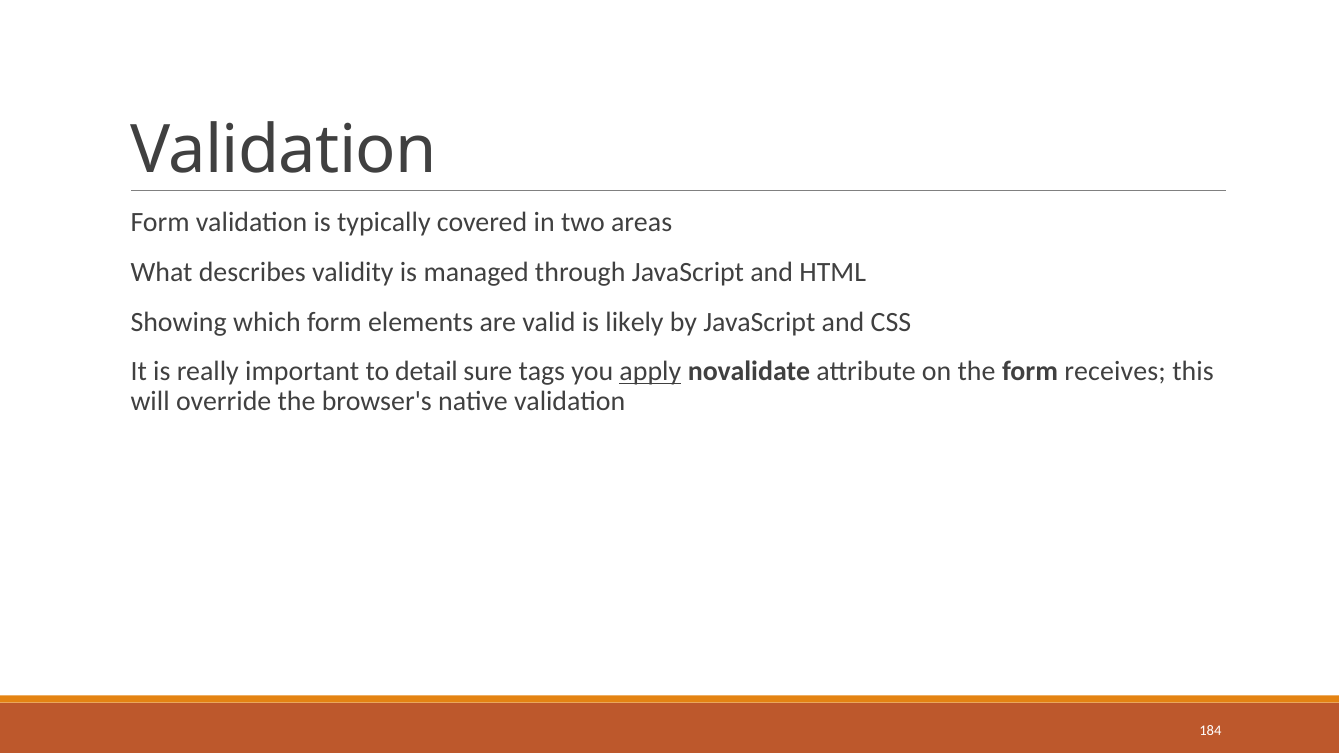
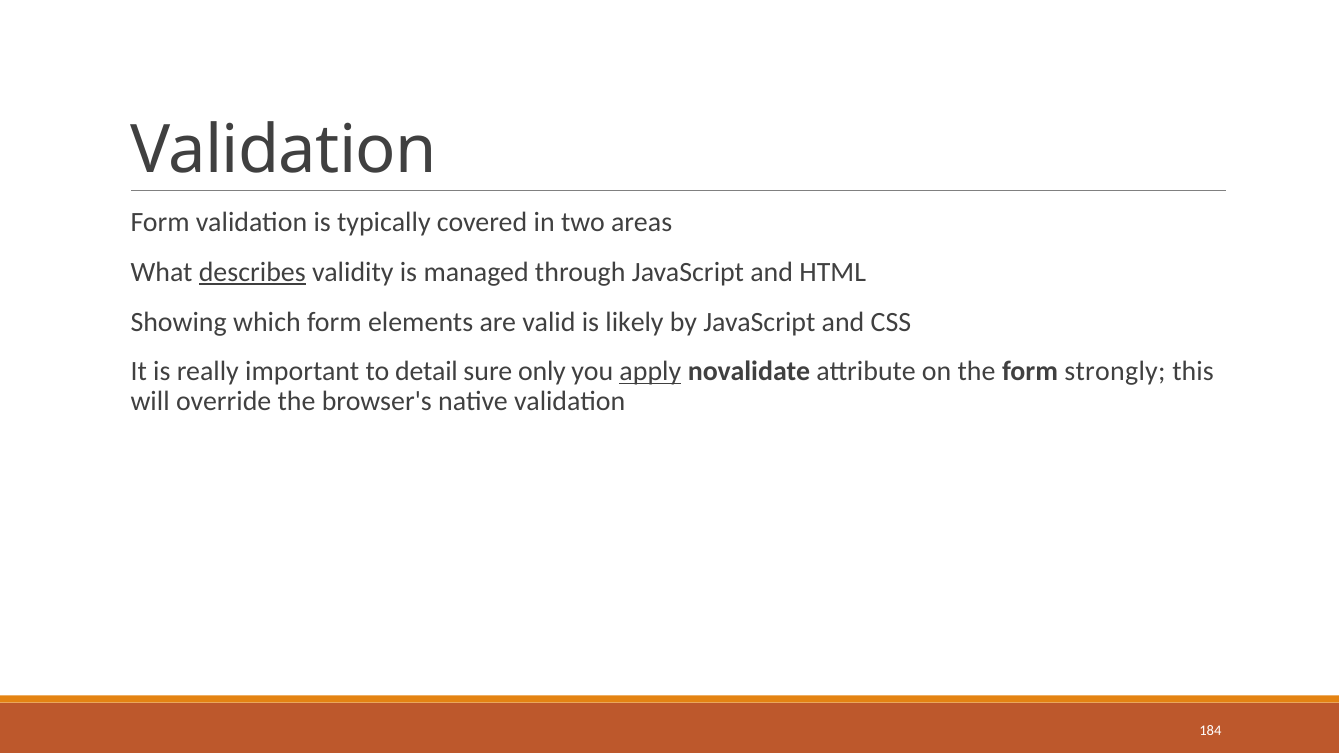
describes underline: none -> present (252, 272)
tags: tags -> only (542, 372)
receives: receives -> strongly (1115, 372)
